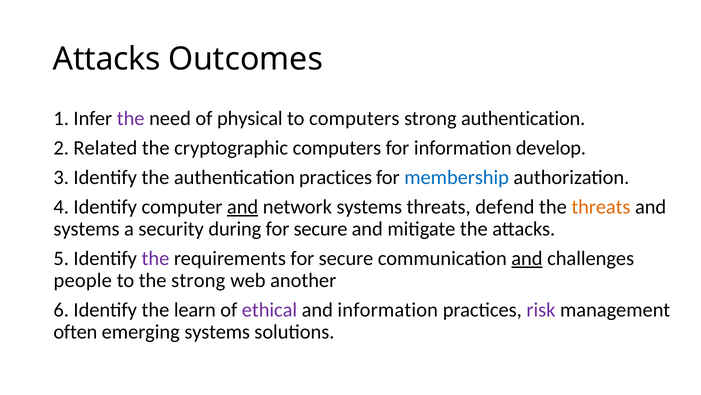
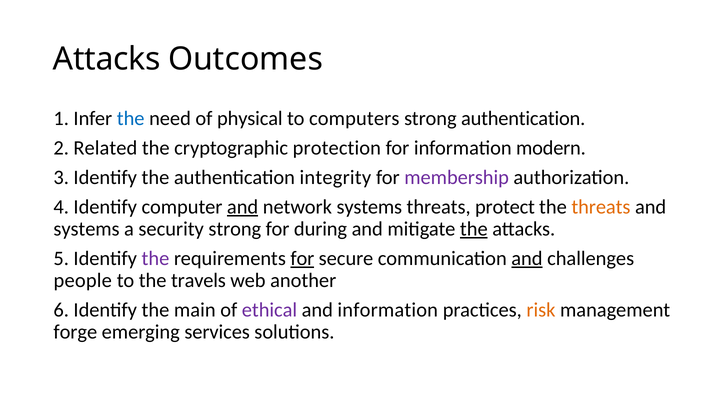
the colour: purple -> blue (131, 118)
cryptographic computers: computers -> protection (337, 148)
develop: develop -> modern (551, 148)
authentication practices: practices -> integrity (335, 177)
membership colour: blue -> purple (457, 177)
defend: defend -> protect (505, 207)
security during: during -> strong (235, 229)
secure: secure -> during (321, 229)
the underline: none -> present (474, 229)
for underline: none -> present (302, 258)
the strong: strong -> travels (198, 280)
learn: learn -> main (195, 309)
risk colour: purple -> orange (541, 309)
often: often -> forge (75, 331)
emerging systems: systems -> services (217, 331)
